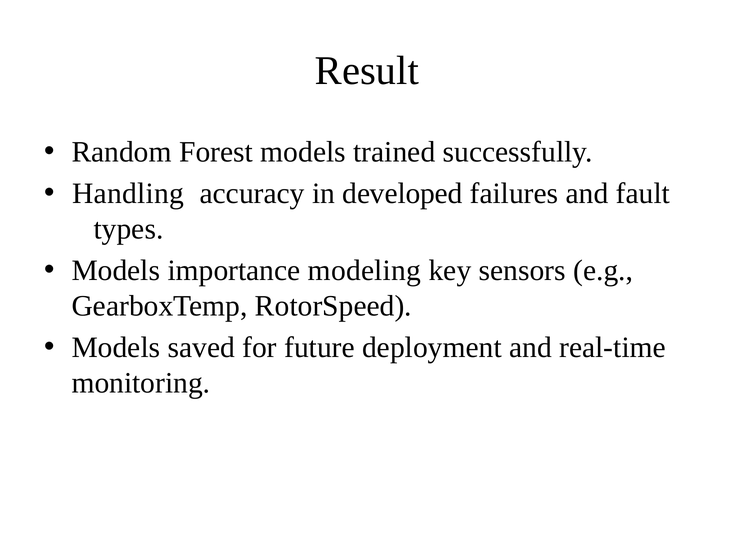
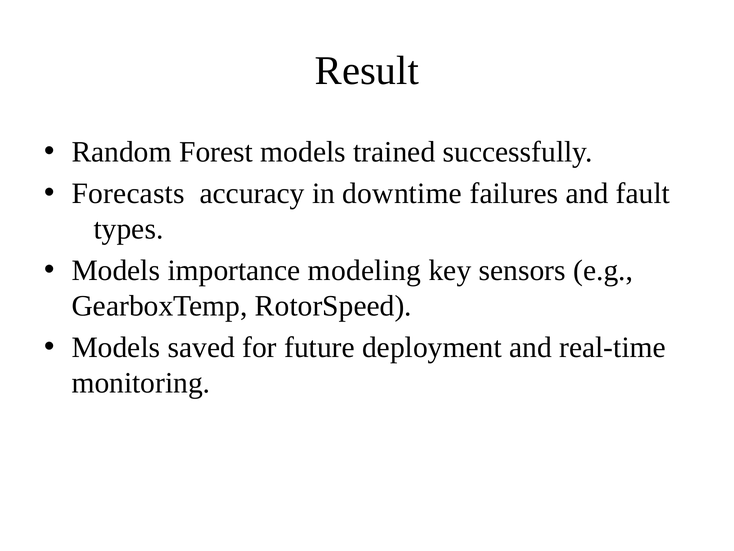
Handling: Handling -> Forecasts (128, 193)
developed: developed -> downtime (402, 193)
